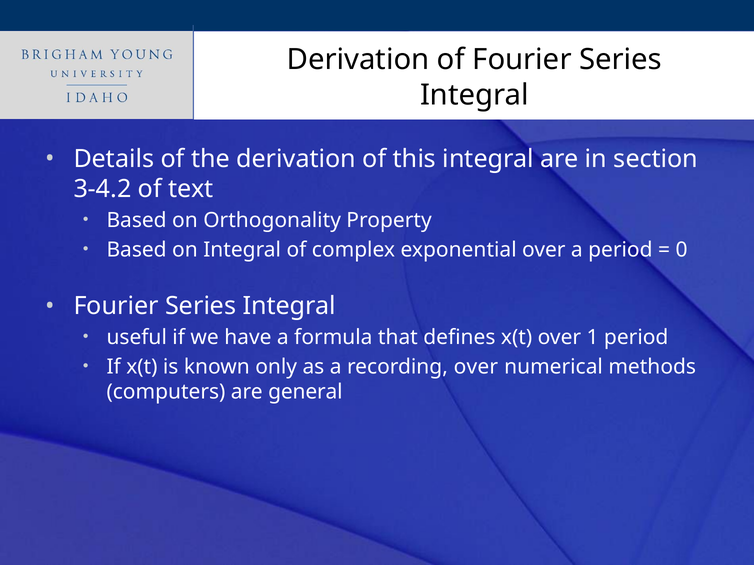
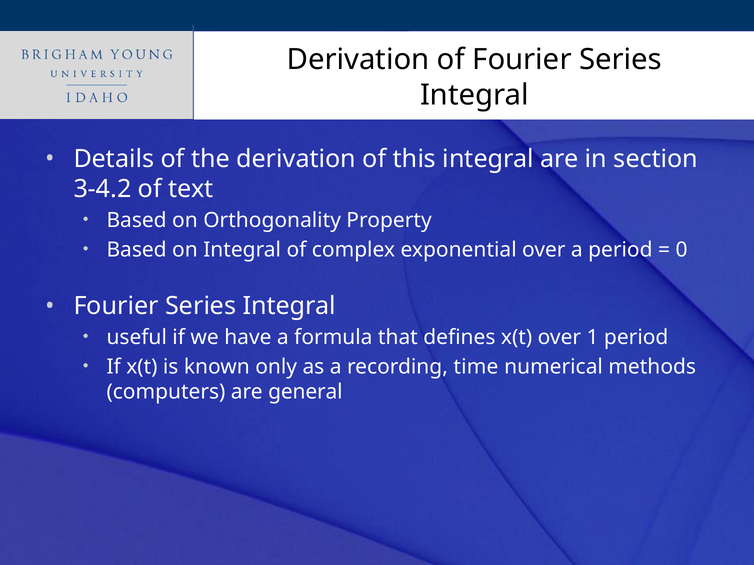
recording over: over -> time (476, 367)
